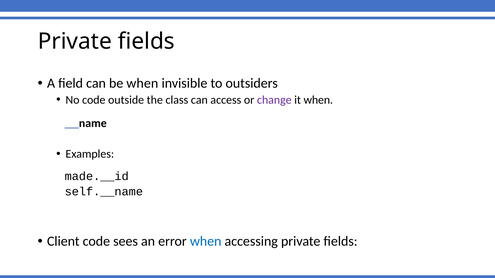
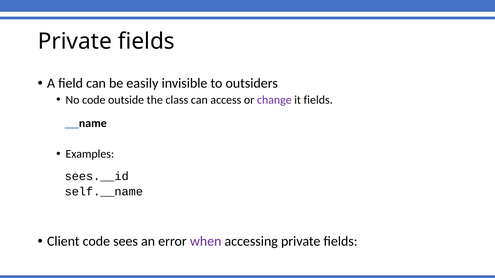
be when: when -> easily (142, 83)
it when: when -> fields (318, 100)
made.__id: made.__id -> sees.__id (97, 177)
when colour: blue -> purple (206, 242)
